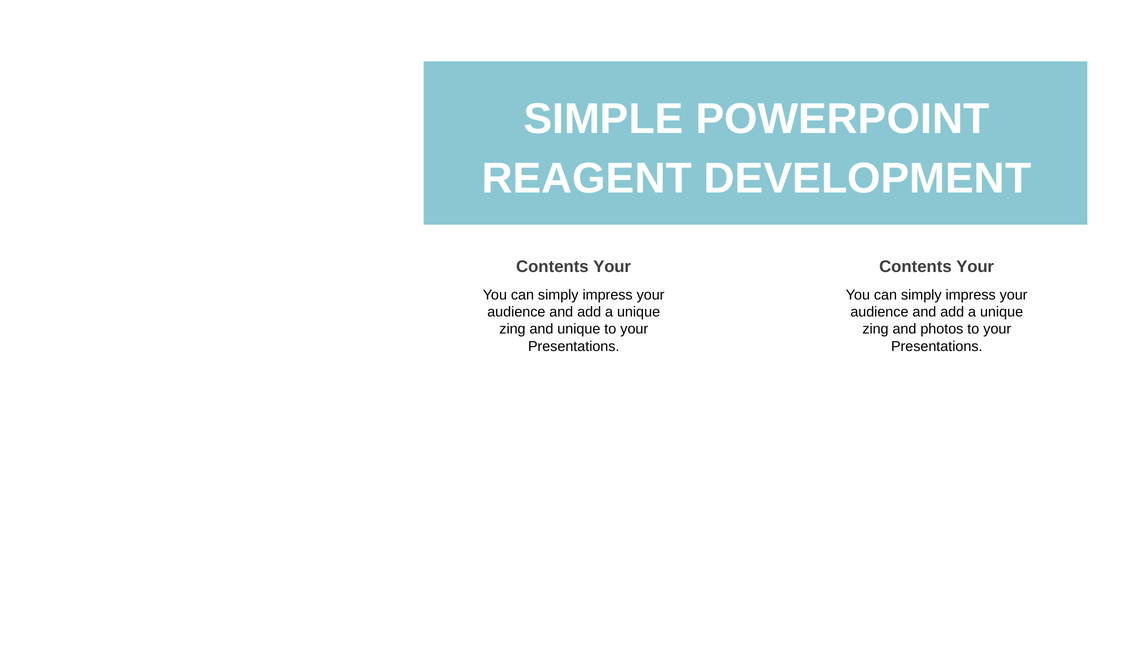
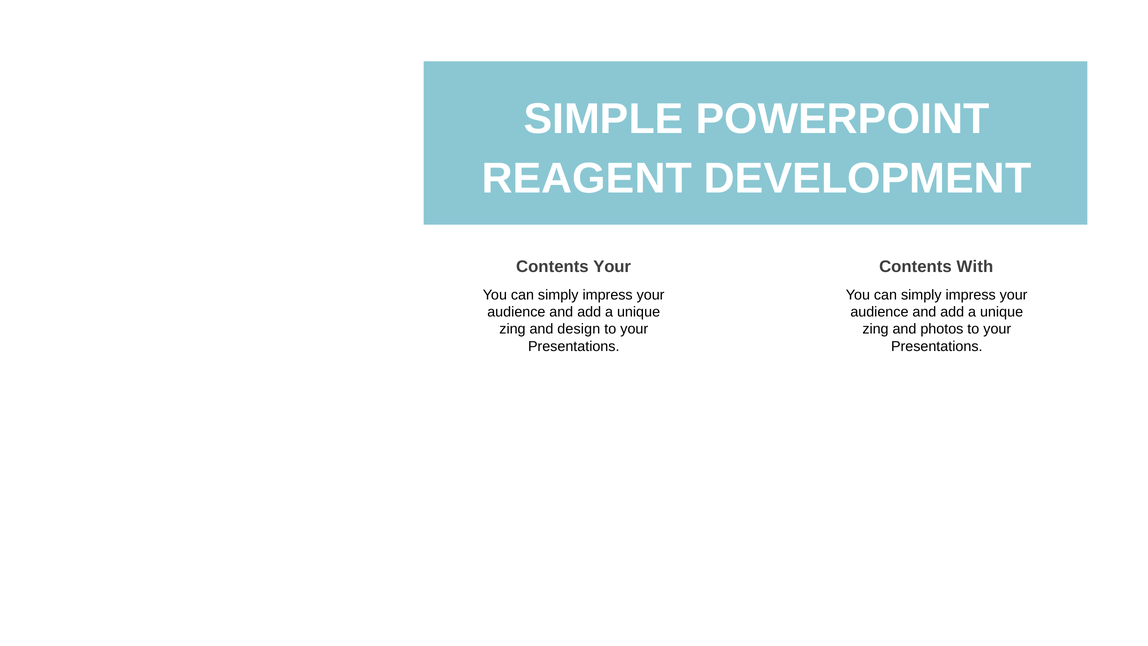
Your: Your -> With (975, 267)
and unique: unique -> design (579, 329)
